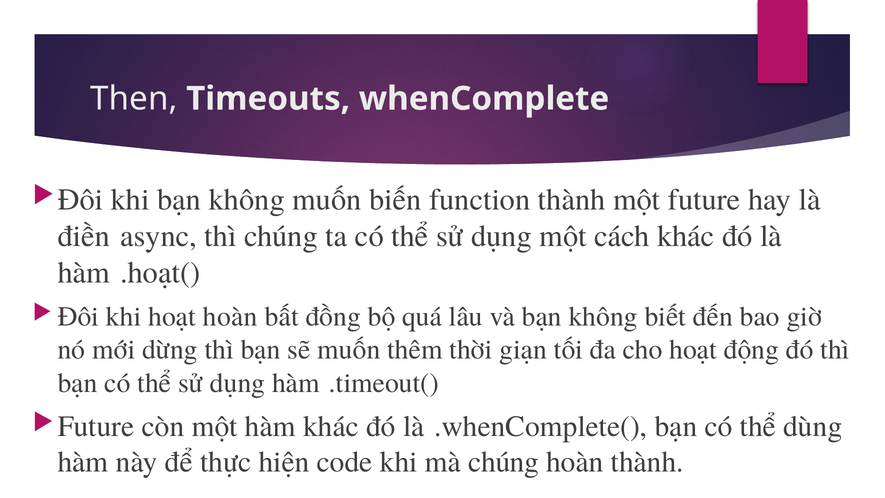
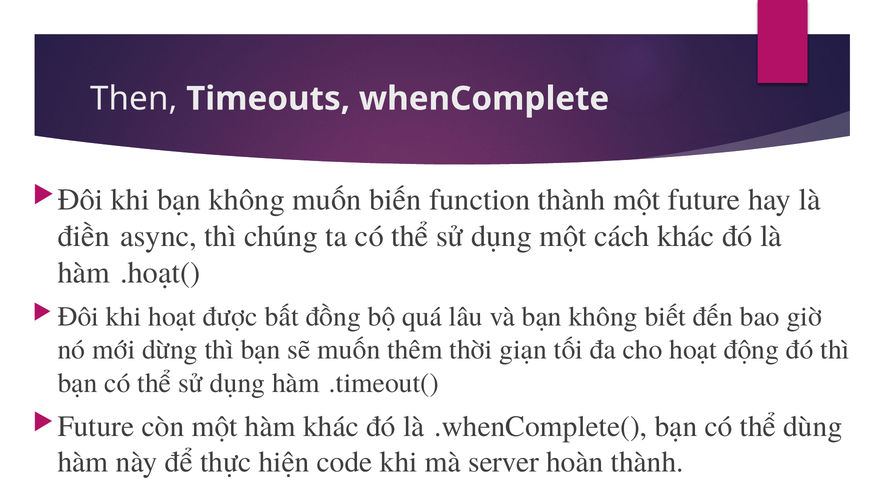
hoạt hoàn: hoàn -> được (230, 317)
mà chúng: chúng -> server (504, 462)
